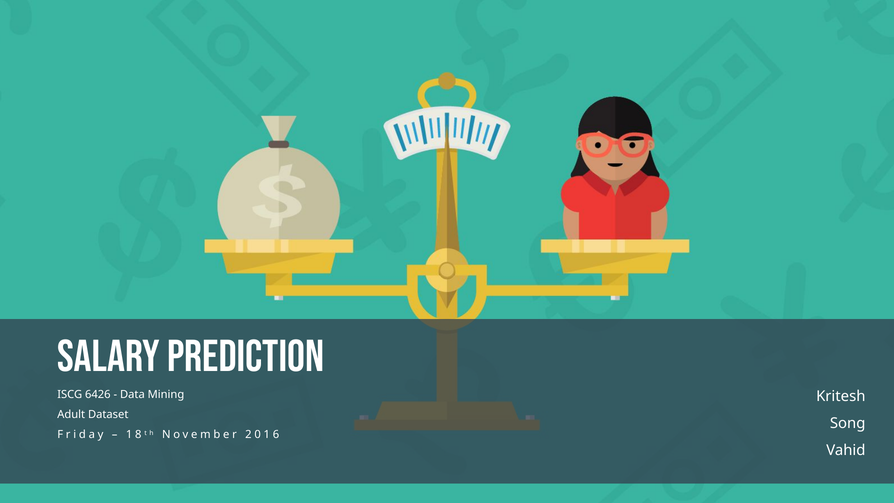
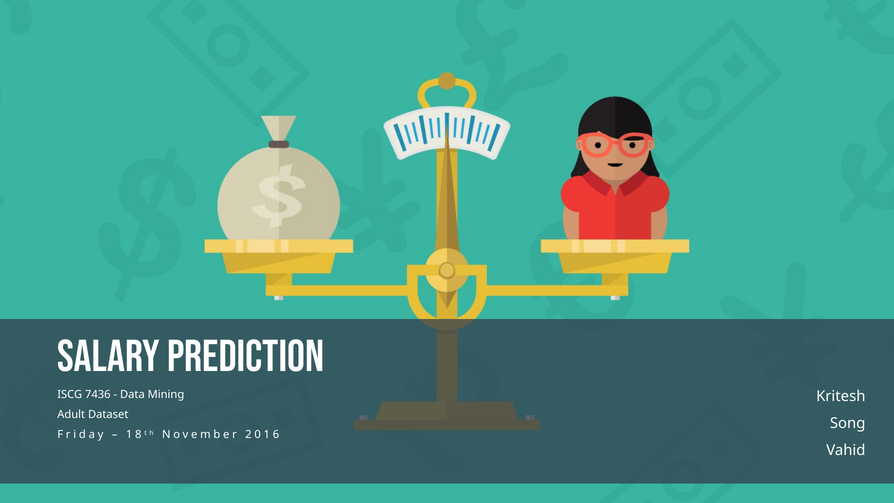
6426: 6426 -> 7436 (98, 394)
